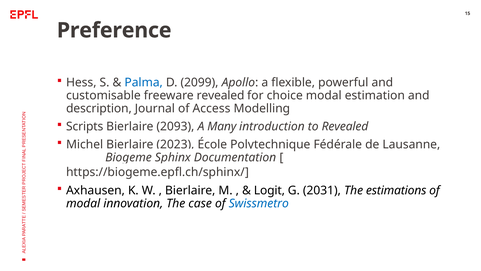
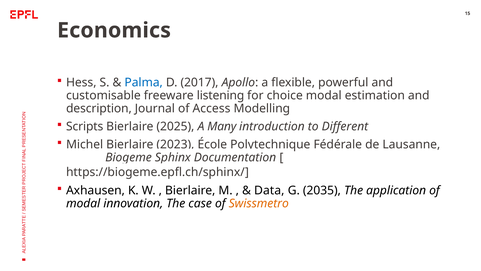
Preference: Preference -> Economics (114, 30)
2099: 2099 -> 2017 (199, 82)
freeware revealed: revealed -> listening (221, 95)
2093: 2093 -> 2025 (175, 126)
to Revealed: Revealed -> Different (345, 126)
Logit: Logit -> Data (269, 190)
2031: 2031 -> 2035 (322, 190)
estimations: estimations -> application (396, 190)
Swissmetro colour: blue -> orange (259, 203)
